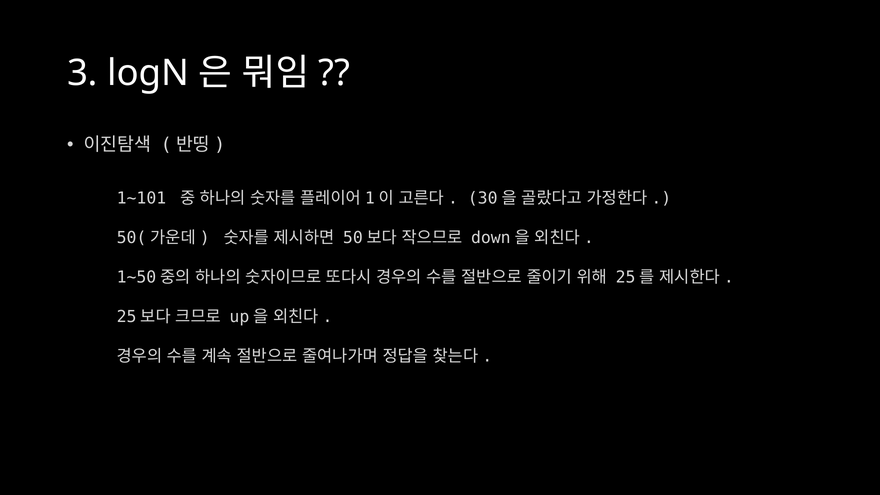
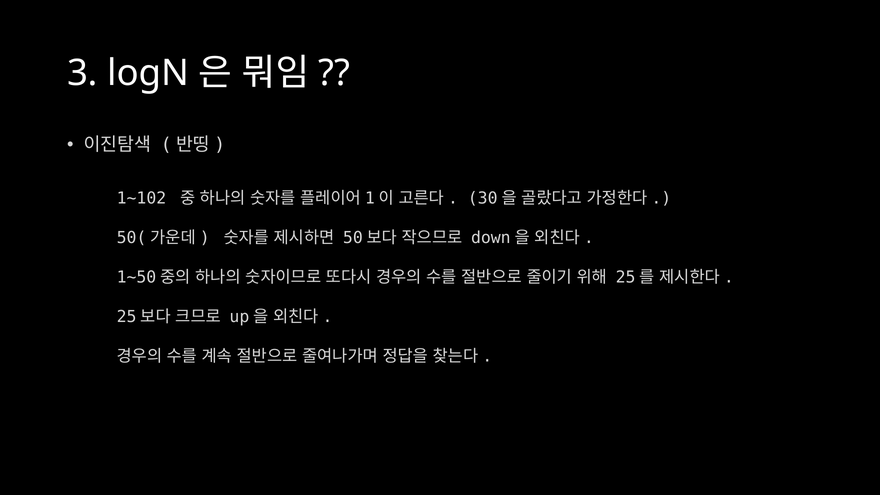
1~101: 1~101 -> 1~102 (141, 198)
